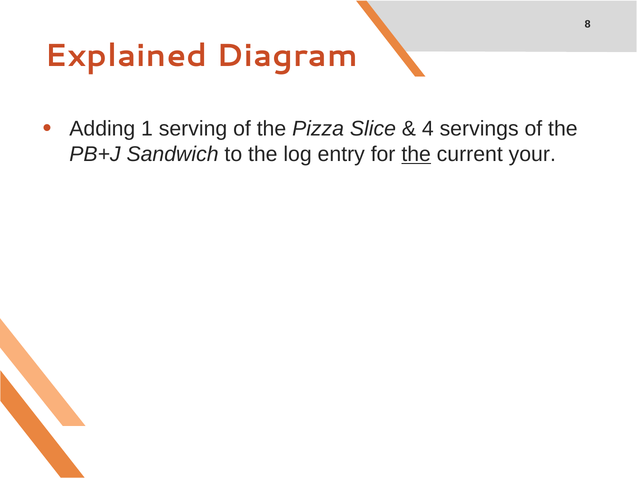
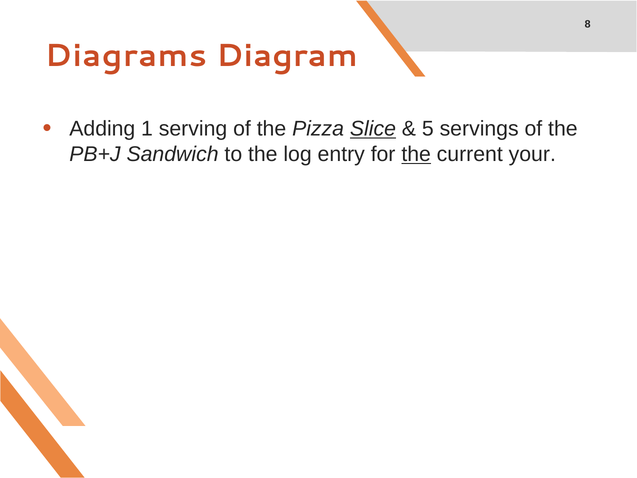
Explained: Explained -> Diagrams (126, 55)
Slice underline: none -> present (373, 129)
4: 4 -> 5 (428, 129)
